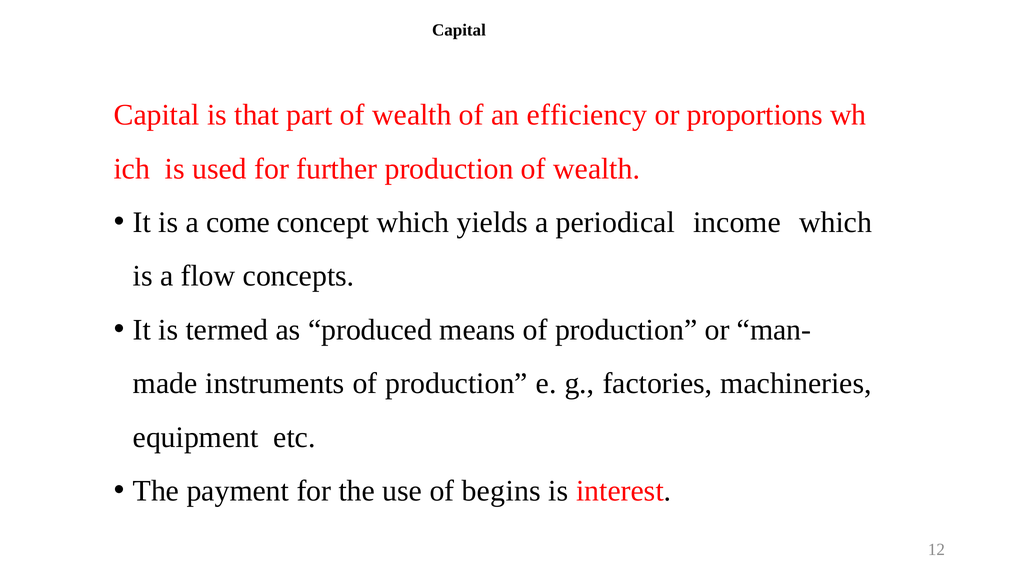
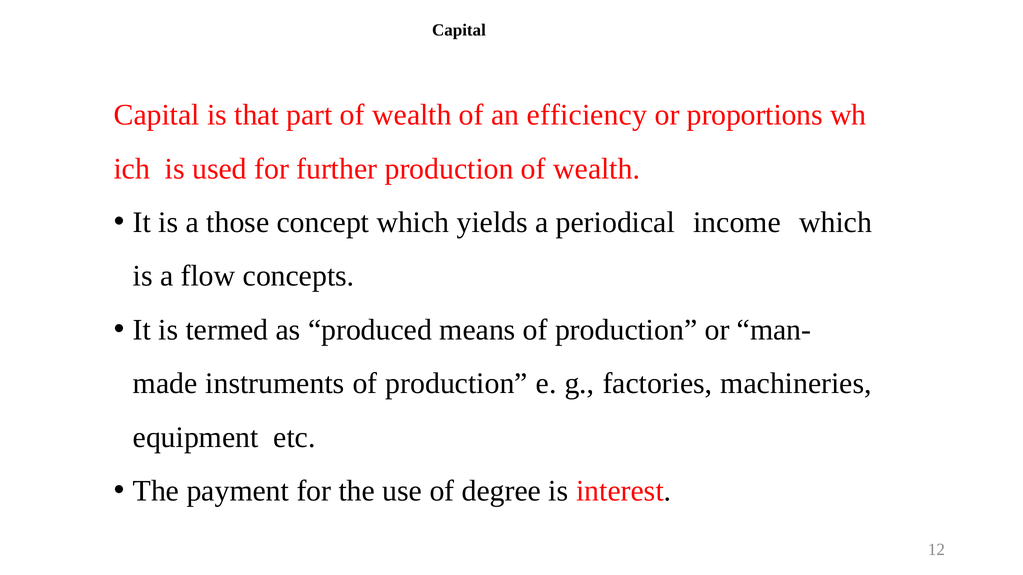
come: come -> those (238, 223)
begins: begins -> degree (501, 491)
